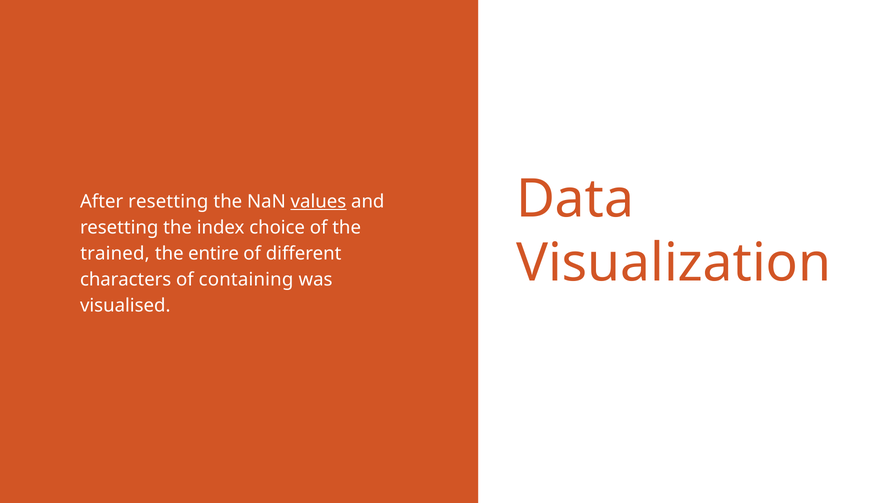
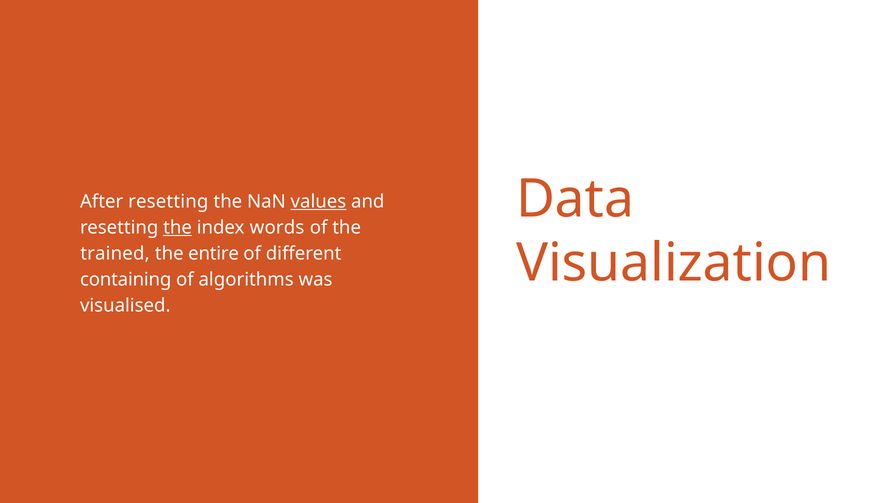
the underline: none -> present (178, 228)
choice: choice -> words (277, 228)
characters: characters -> containing (126, 280)
containing: containing -> algorithms (246, 280)
